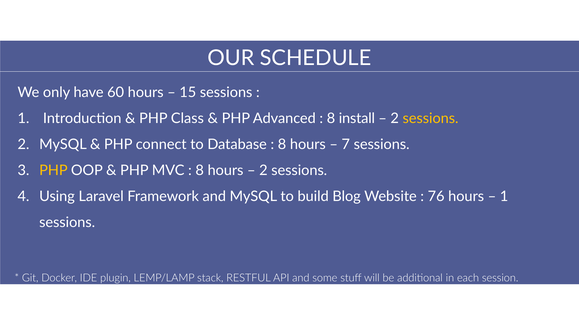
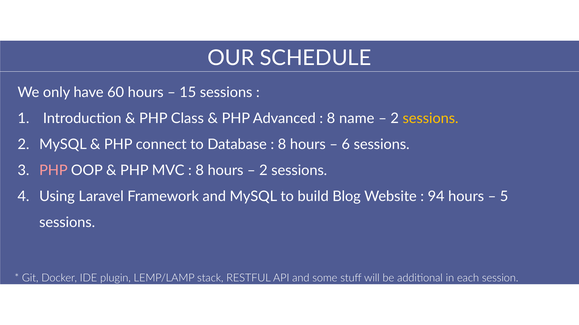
install: install -> name (357, 119)
7: 7 -> 6 (346, 145)
PHP colour: yellow -> pink (53, 171)
76: 76 -> 94 (436, 197)
1: 1 -> 5 (504, 197)
